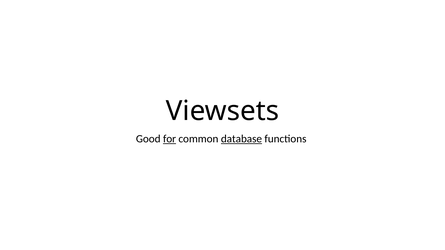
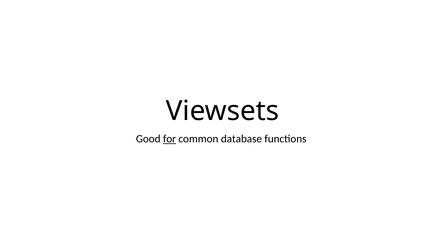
database underline: present -> none (241, 139)
